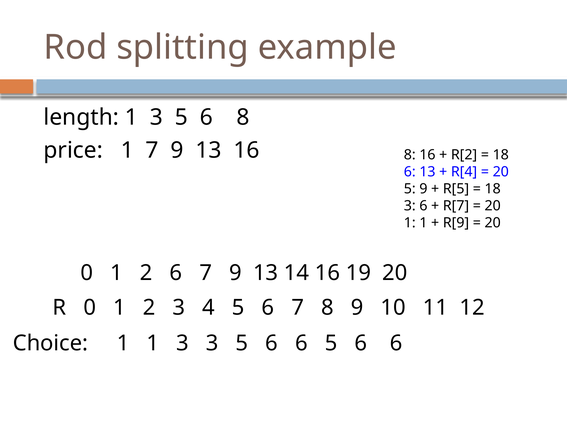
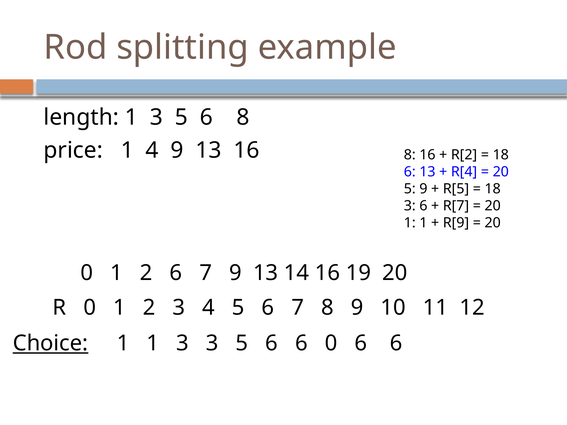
1 7: 7 -> 4 (152, 150)
Choice underline: none -> present (50, 344)
6 5: 5 -> 0 (331, 344)
